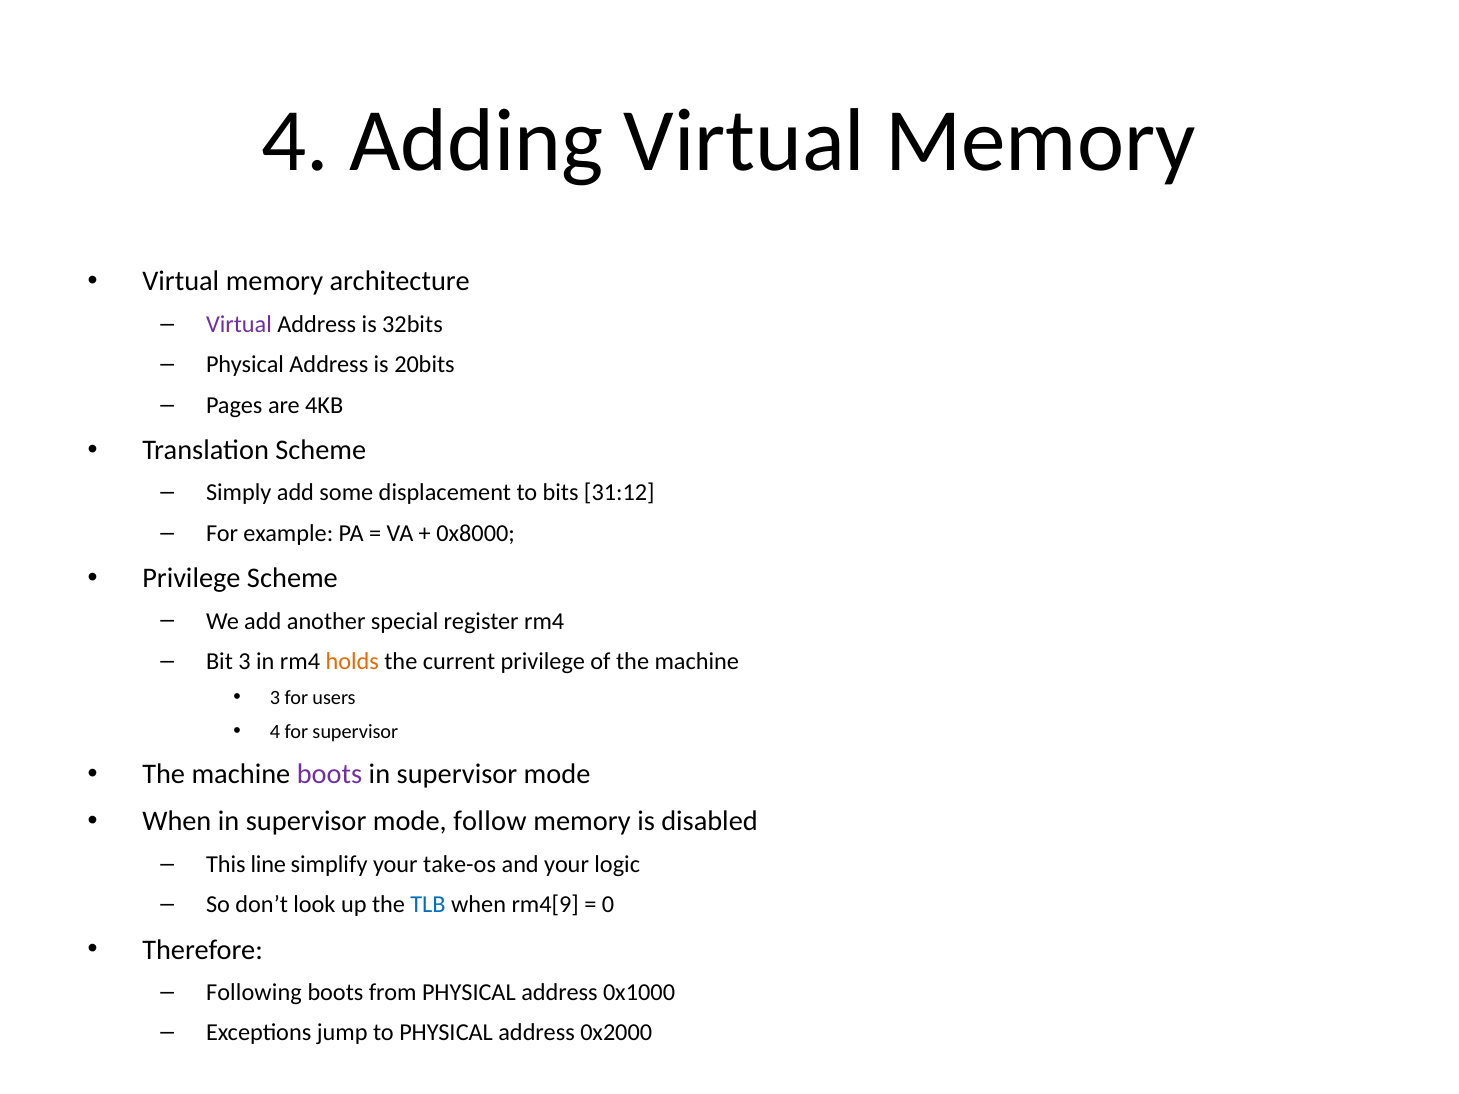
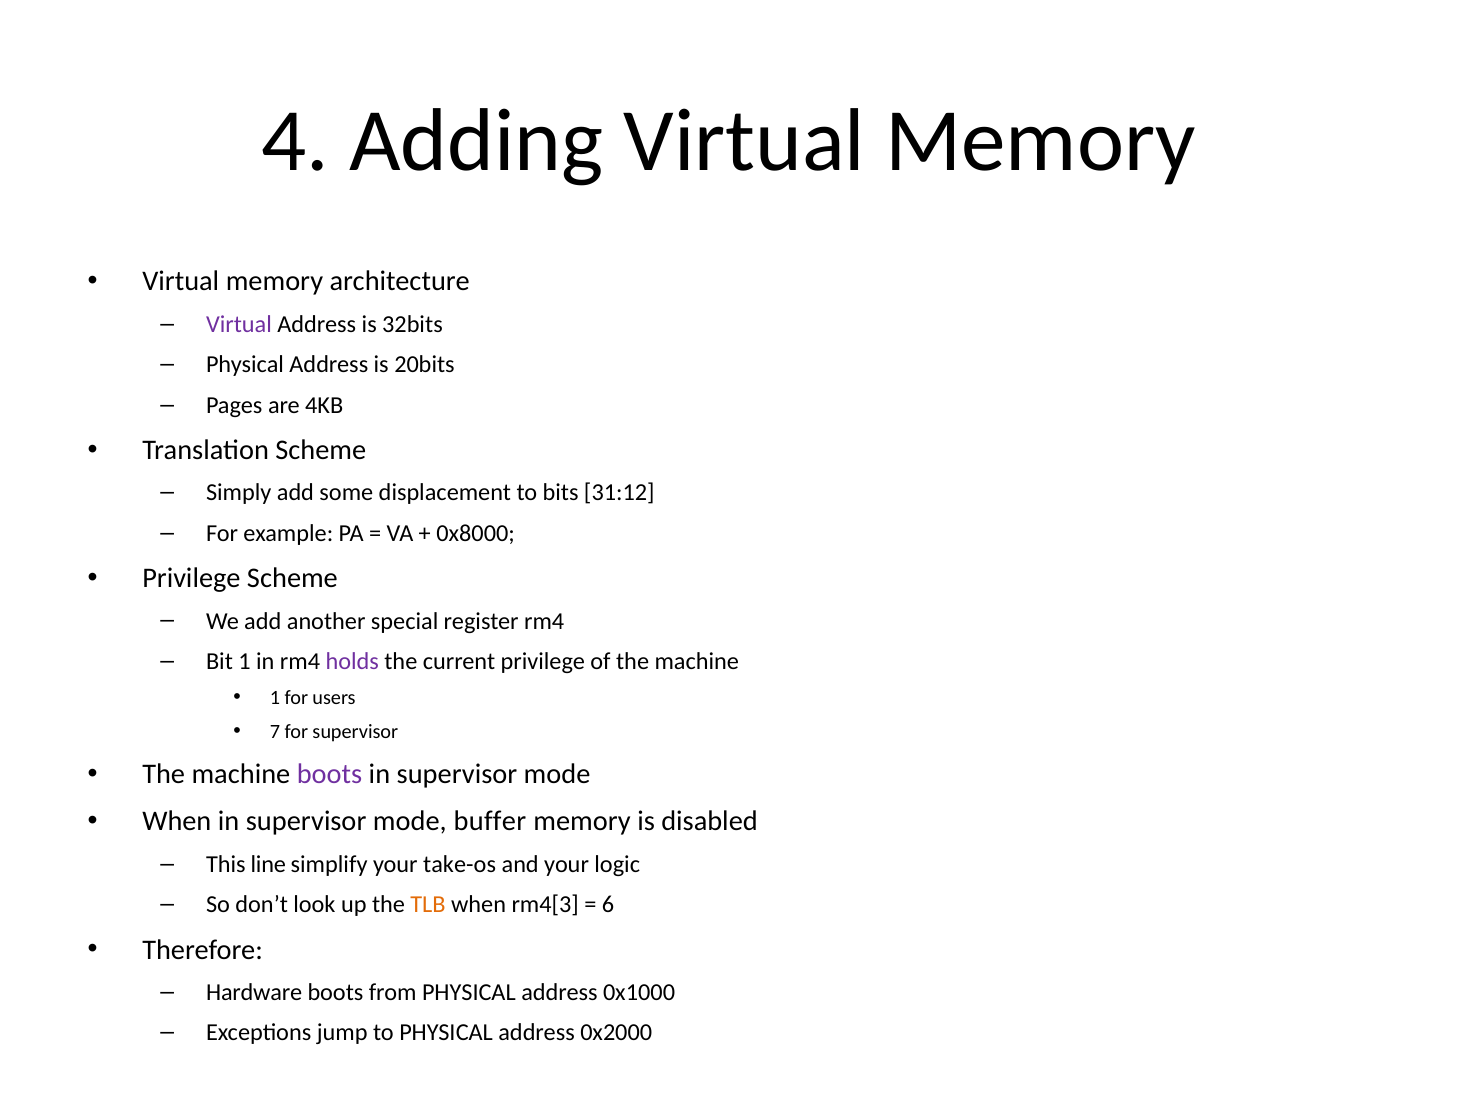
Bit 3: 3 -> 1 (245, 662)
holds colour: orange -> purple (352, 662)
3: 3 -> 1 (275, 698)
4: 4 -> 7 (275, 732)
follow: follow -> buffer (490, 822)
TLB colour: blue -> orange (428, 905)
rm4[9: rm4[9 -> rm4[3 (545, 905)
0: 0 -> 6 (608, 905)
Following: Following -> Hardware (254, 993)
